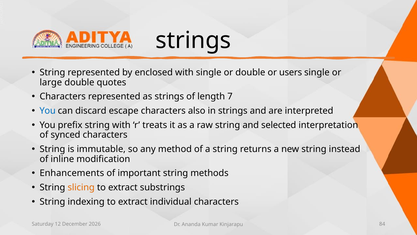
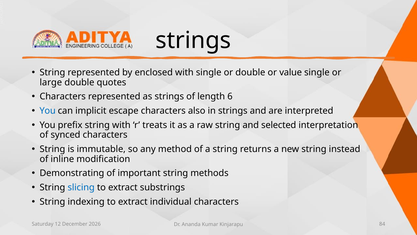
users: users -> value (291, 72)
7: 7 -> 6 (230, 96)
discard: discard -> implicit (91, 111)
Enhancements: Enhancements -> Demonstrating (72, 173)
slicing colour: orange -> blue (81, 187)
